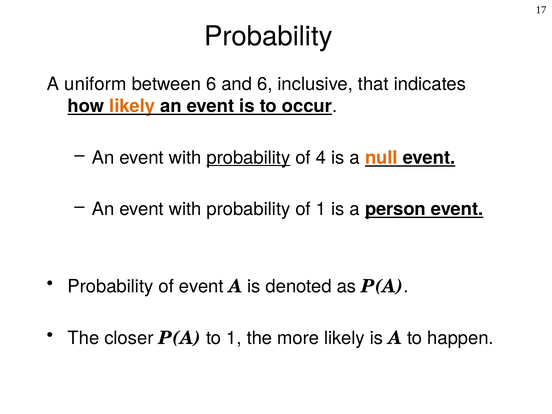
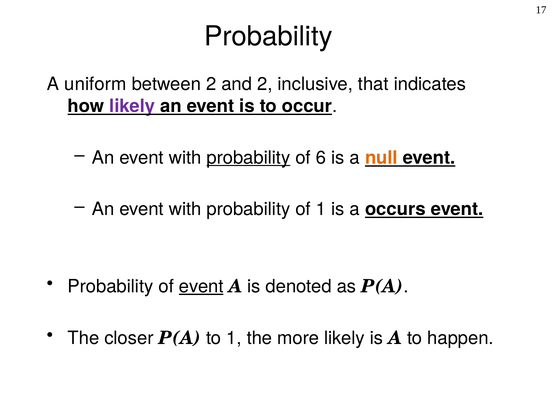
between 6: 6 -> 2 (211, 84)
and 6: 6 -> 2 (265, 84)
likely colour: orange -> purple (132, 106)
4: 4 -> 6 (321, 158)
person: person -> occurs (395, 209)
event underline: none -> present (201, 286)
